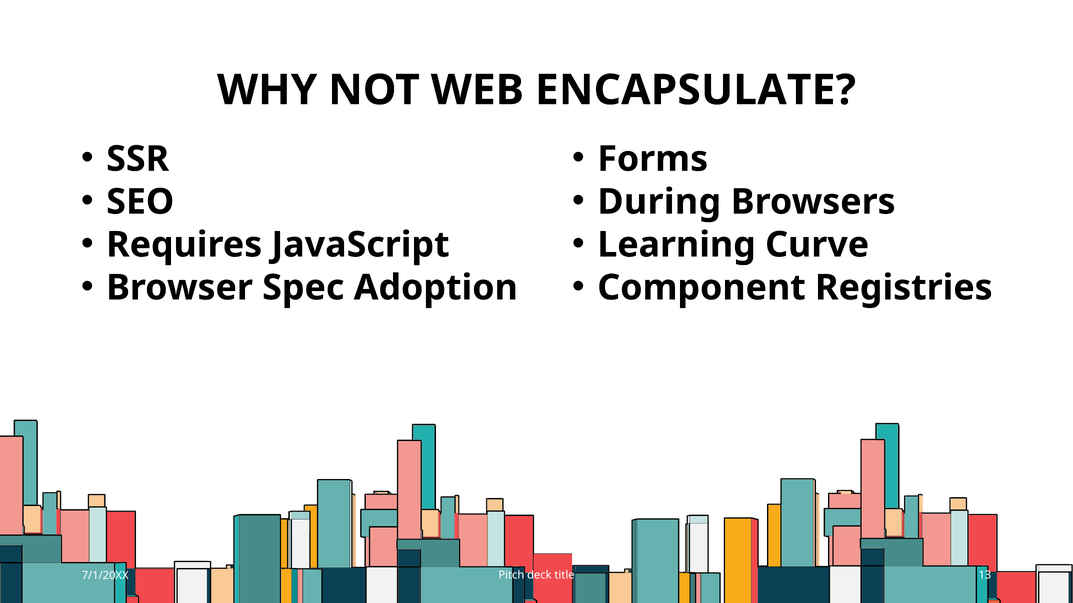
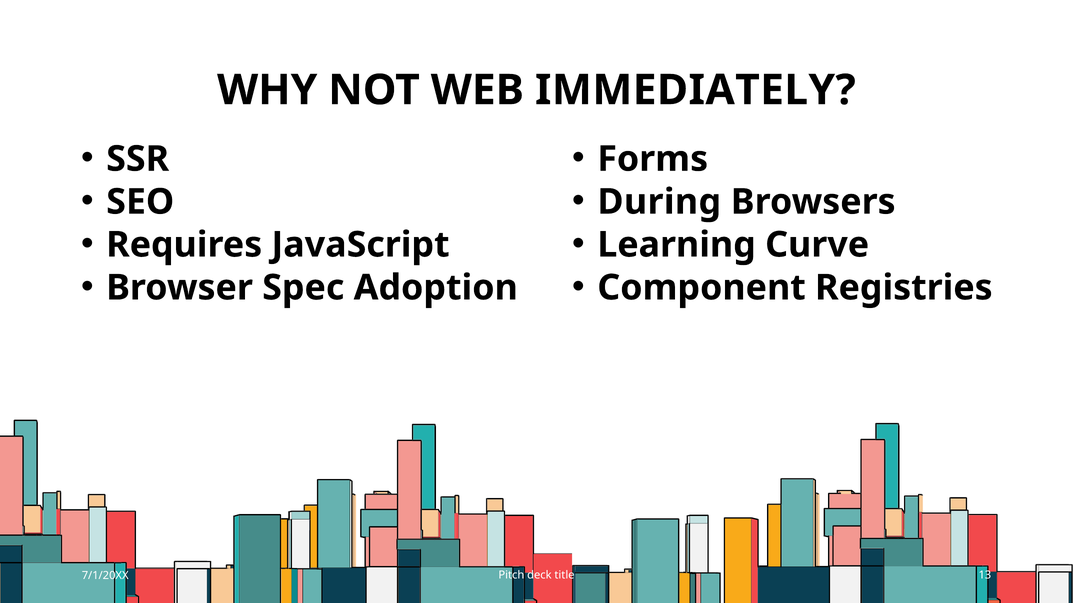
ENCAPSULATE: ENCAPSULATE -> IMMEDIATELY (695, 90)
